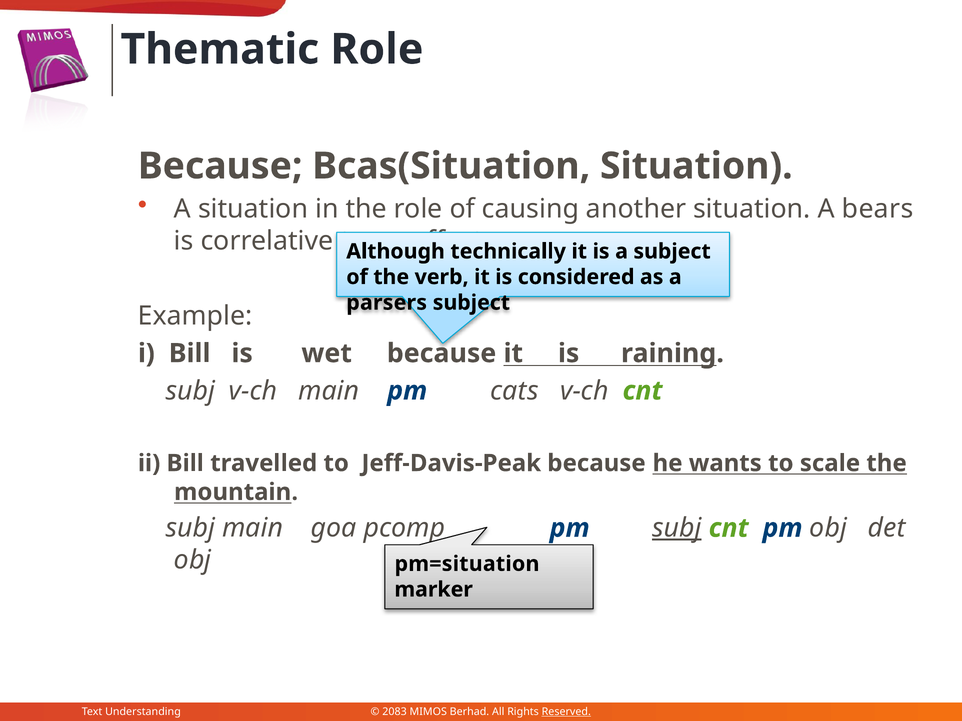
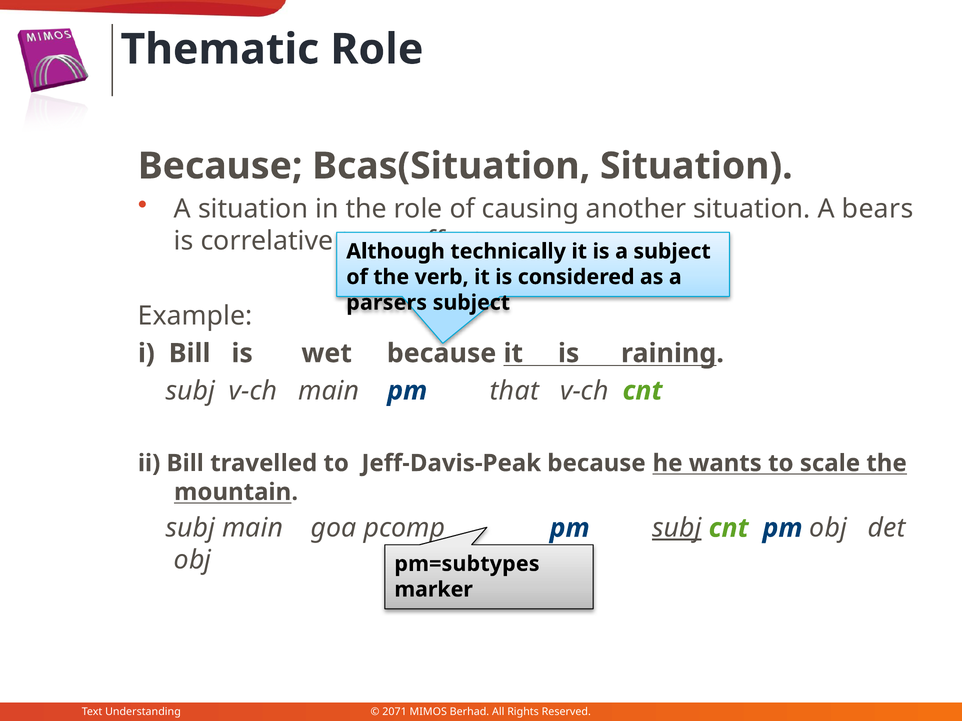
cats: cats -> that (514, 391)
pm=situation: pm=situation -> pm=subtypes (467, 564)
2083: 2083 -> 2071 (395, 712)
Reserved underline: present -> none (566, 712)
